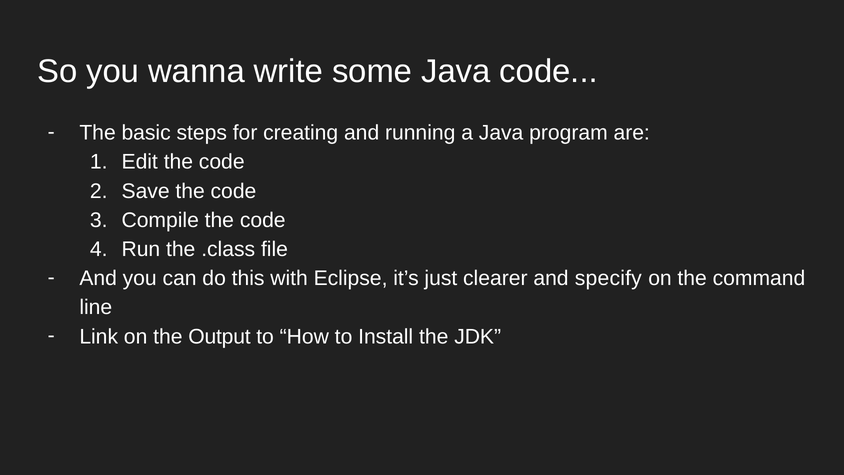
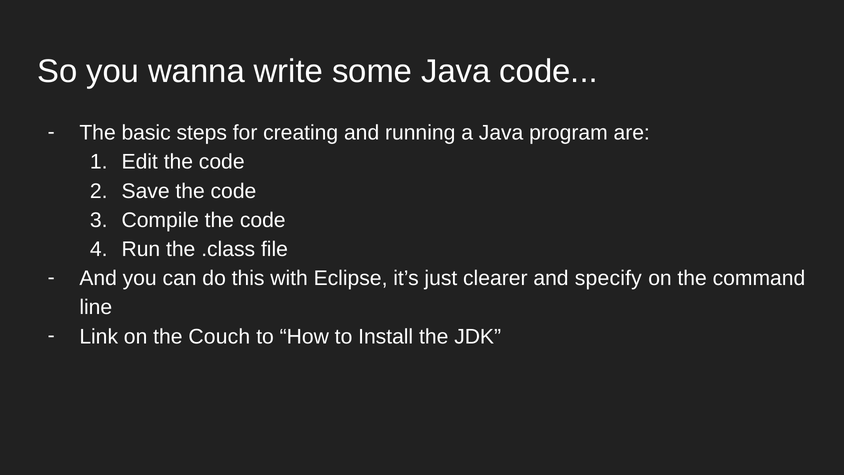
Output: Output -> Couch (219, 336)
